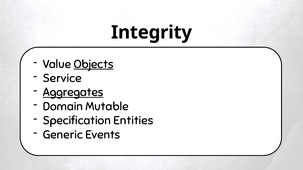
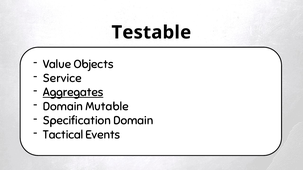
Integrity: Integrity -> Testable (151, 32)
Objects underline: present -> none (93, 64)
Specification Entities: Entities -> Domain (133, 121)
Generic: Generic -> Tactical (63, 135)
